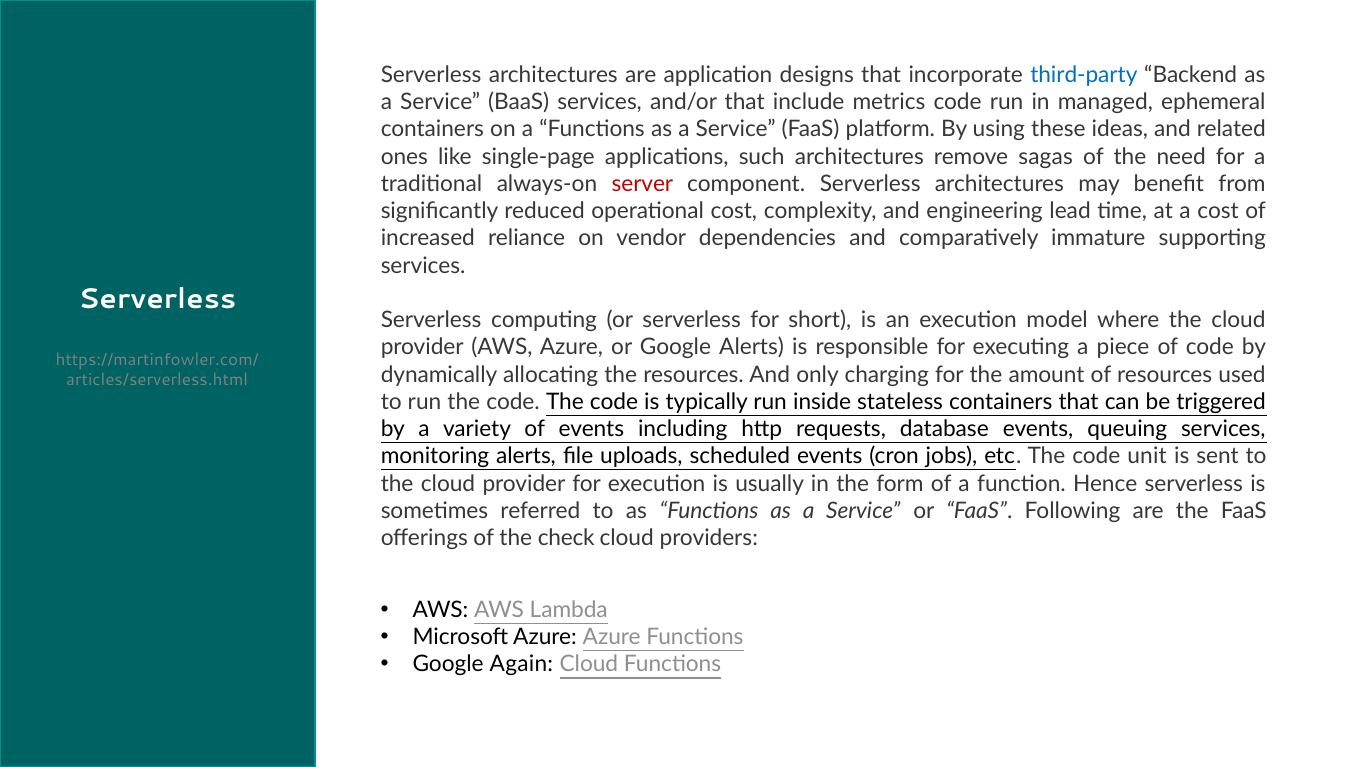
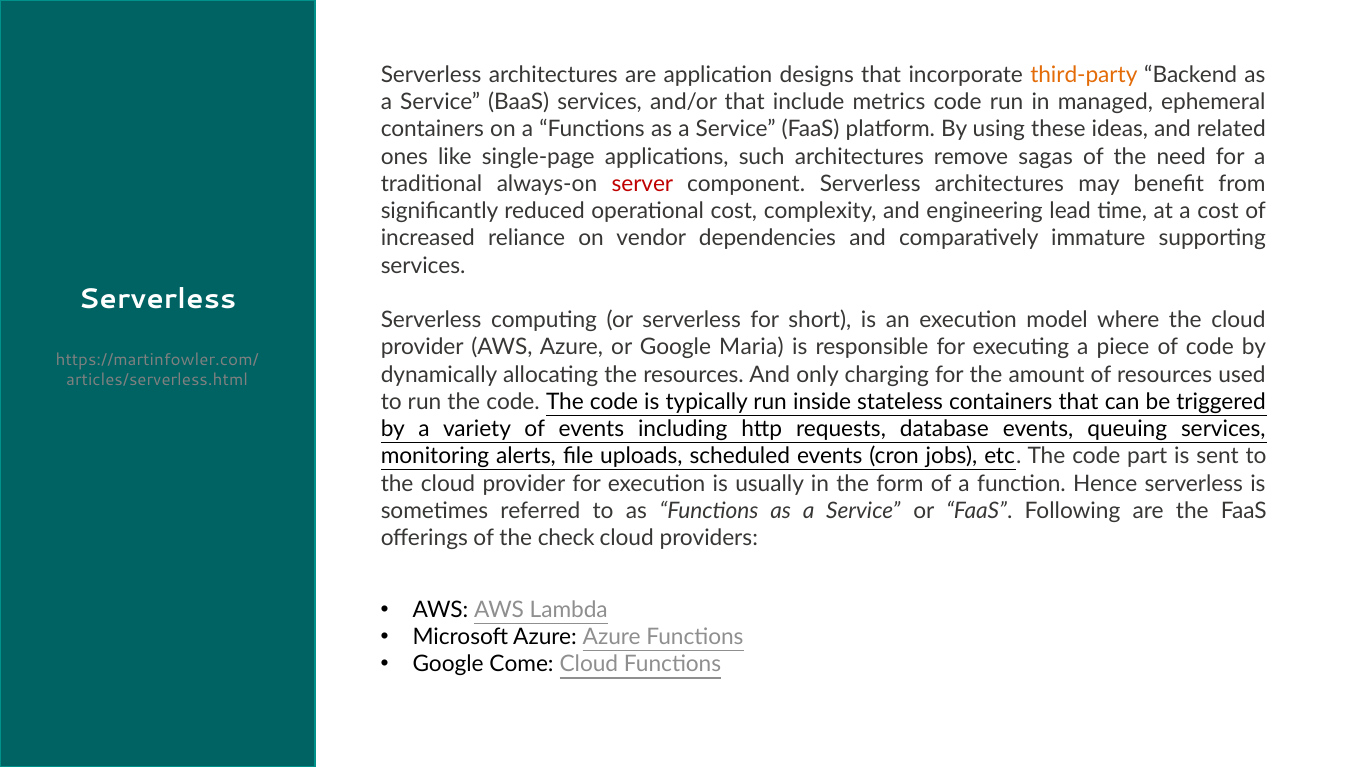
third-party colour: blue -> orange (1084, 75)
Google Alerts: Alerts -> Maria (751, 347)
unit: unit -> part (1147, 456)
Again: Again -> Come (522, 664)
